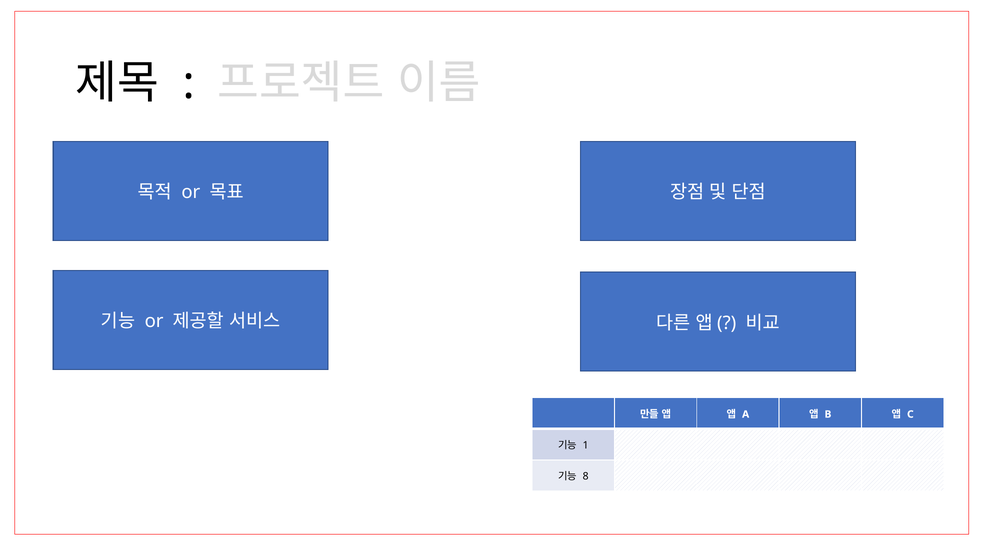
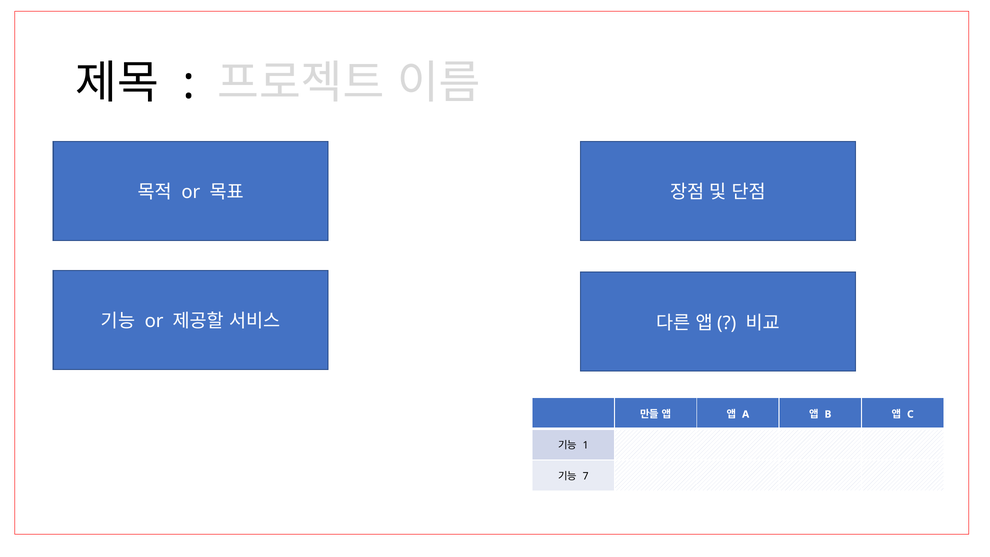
8: 8 -> 7 (586, 476)
